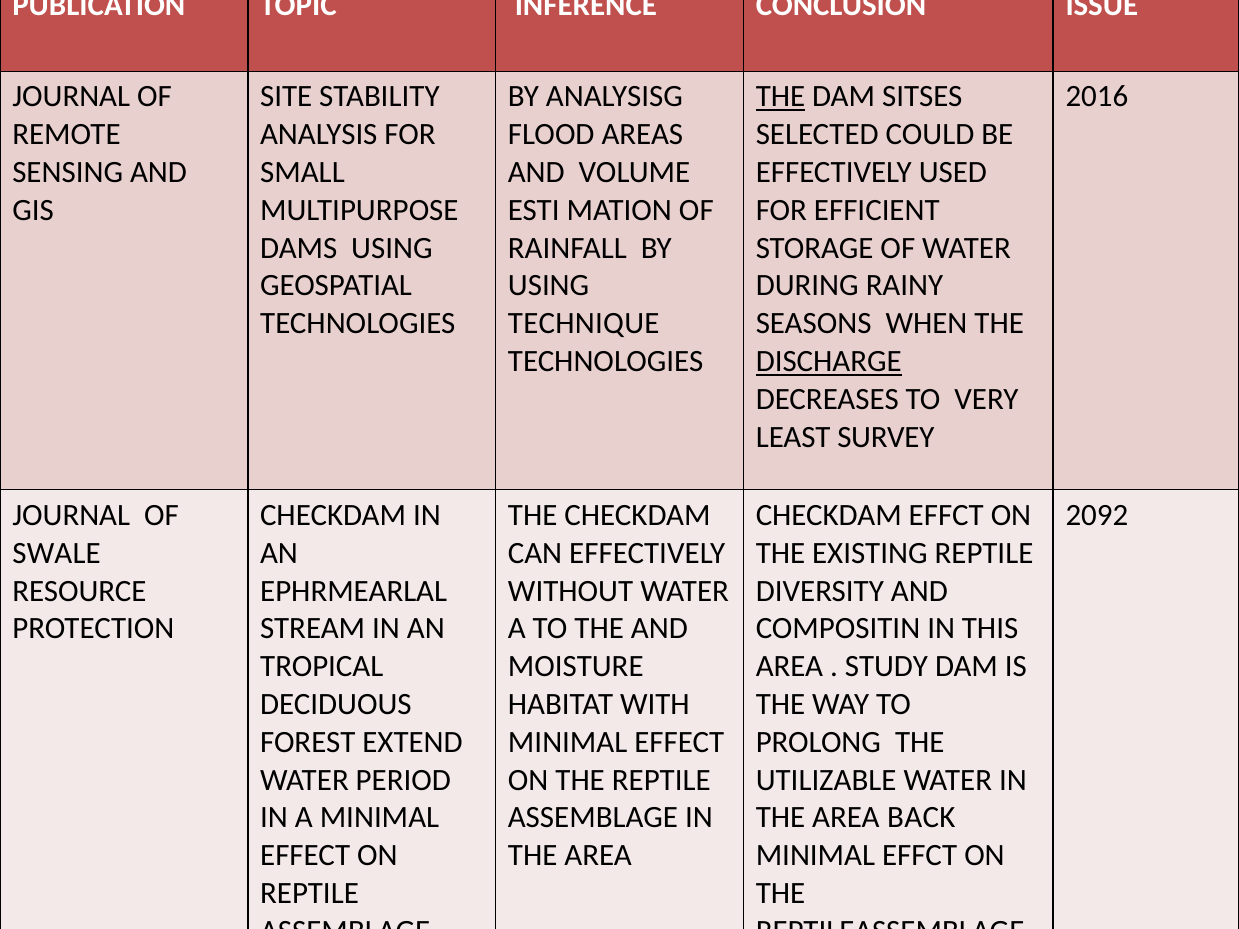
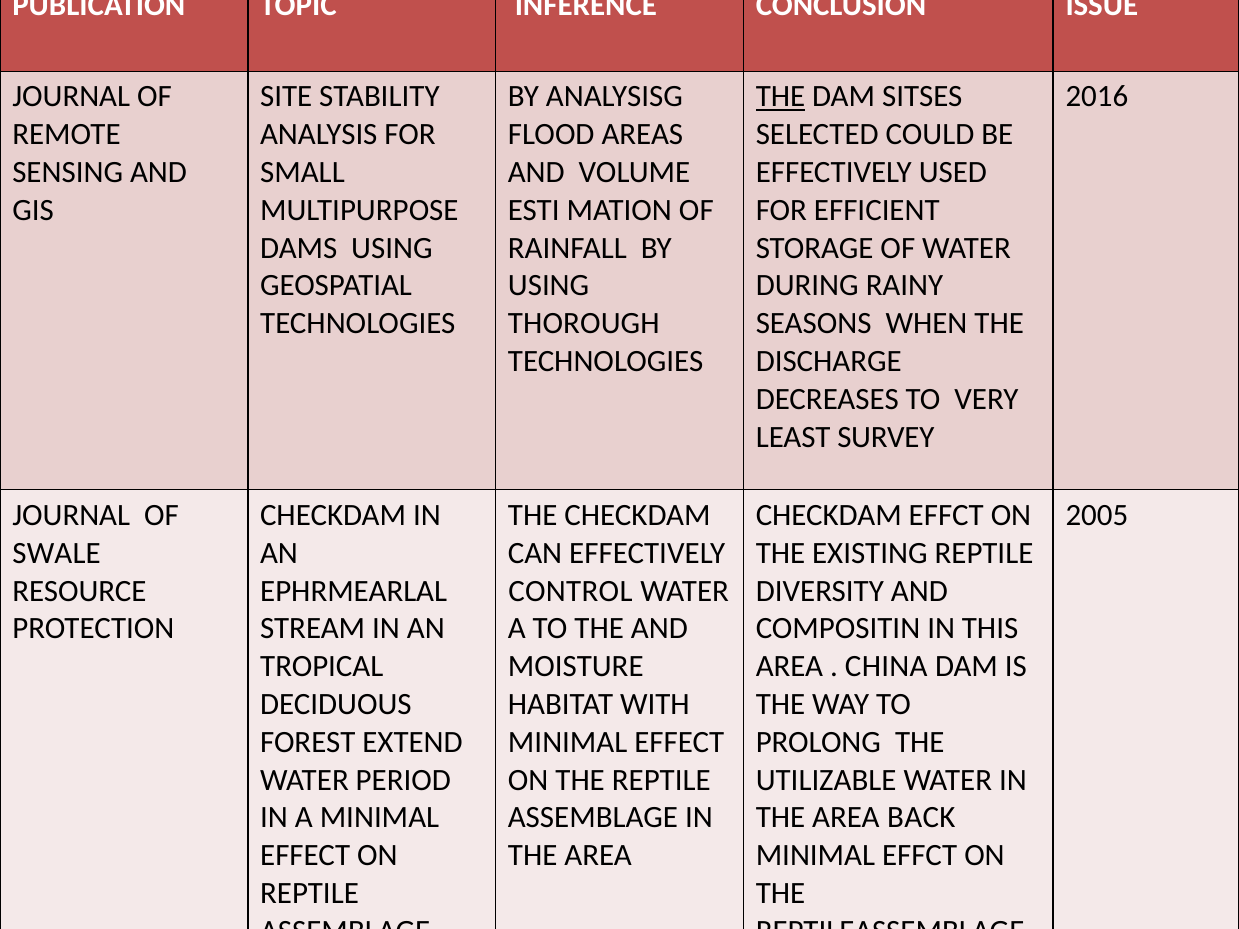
TECHNIQUE: TECHNIQUE -> THOROUGH (584, 324)
DISCHARGE underline: present -> none (829, 361)
2092: 2092 -> 2005 (1097, 515)
WITHOUT: WITHOUT -> CONTROL (570, 591)
STUDY: STUDY -> CHINA (886, 667)
